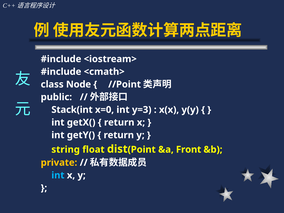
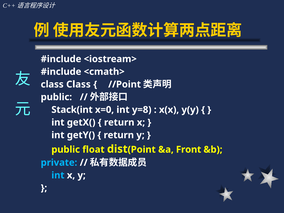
class Node: Node -> Class (78, 84)
y=3: y=3 -> y=8 (142, 110)
string: string -> public (66, 150)
private colour: yellow -> light blue (59, 163)
